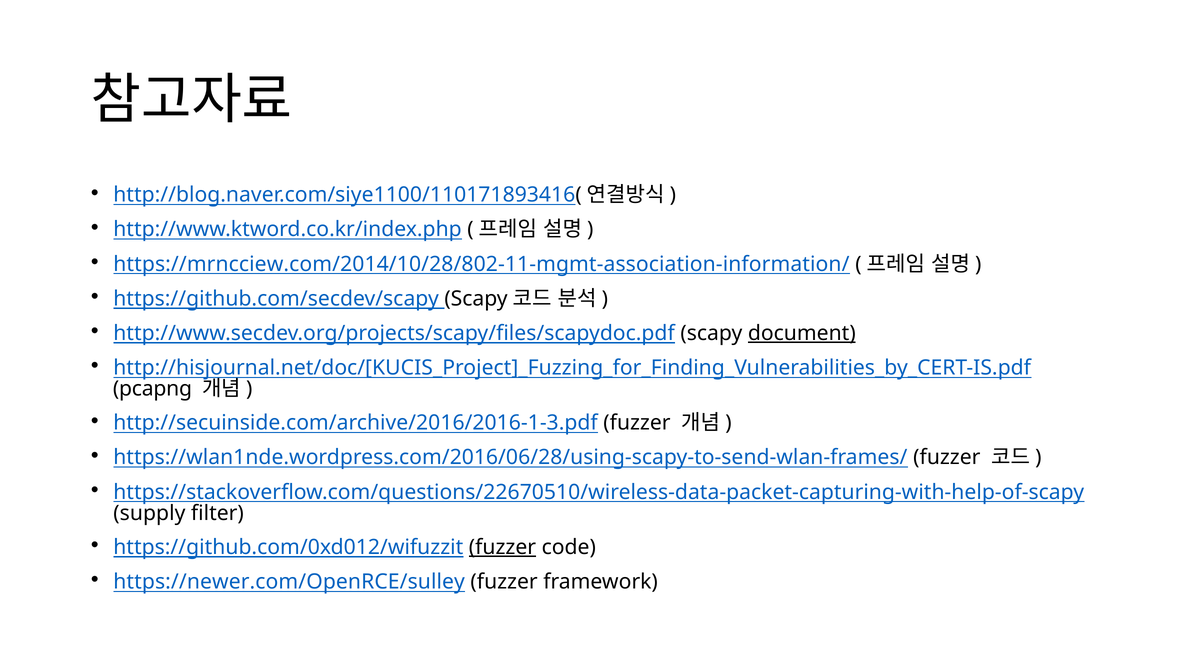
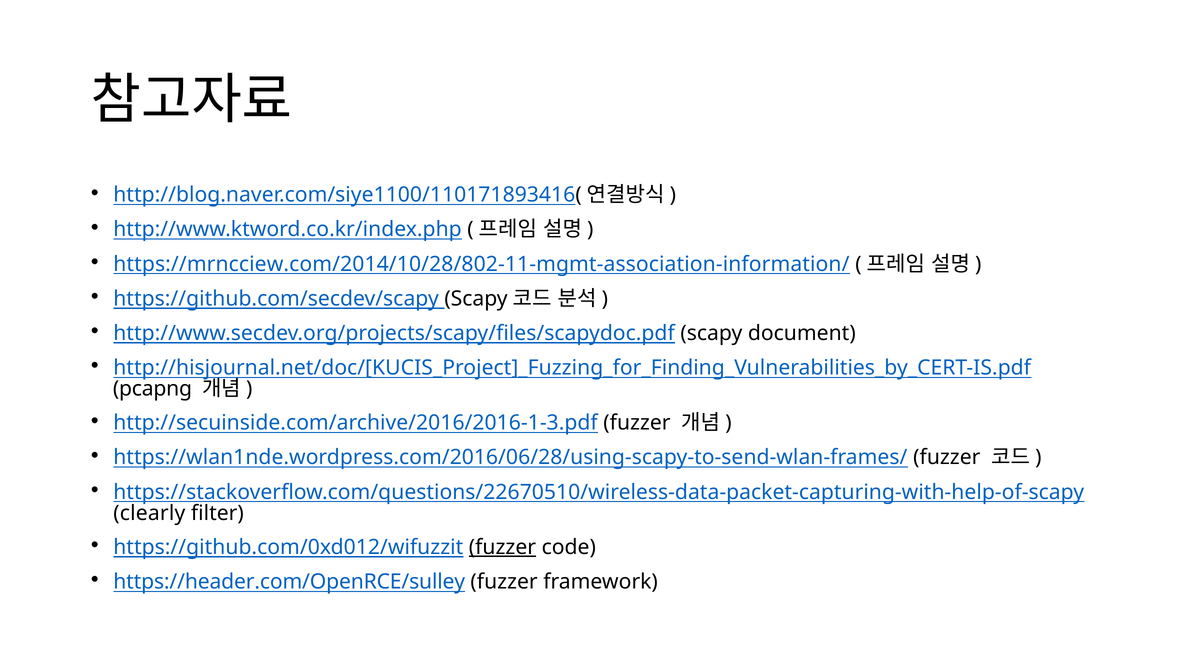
document underline: present -> none (802, 333)
supply: supply -> clearly (149, 513)
https://newer.com/OpenRCE/sulley: https://newer.com/OpenRCE/sulley -> https://header.com/OpenRCE/sulley (289, 582)
